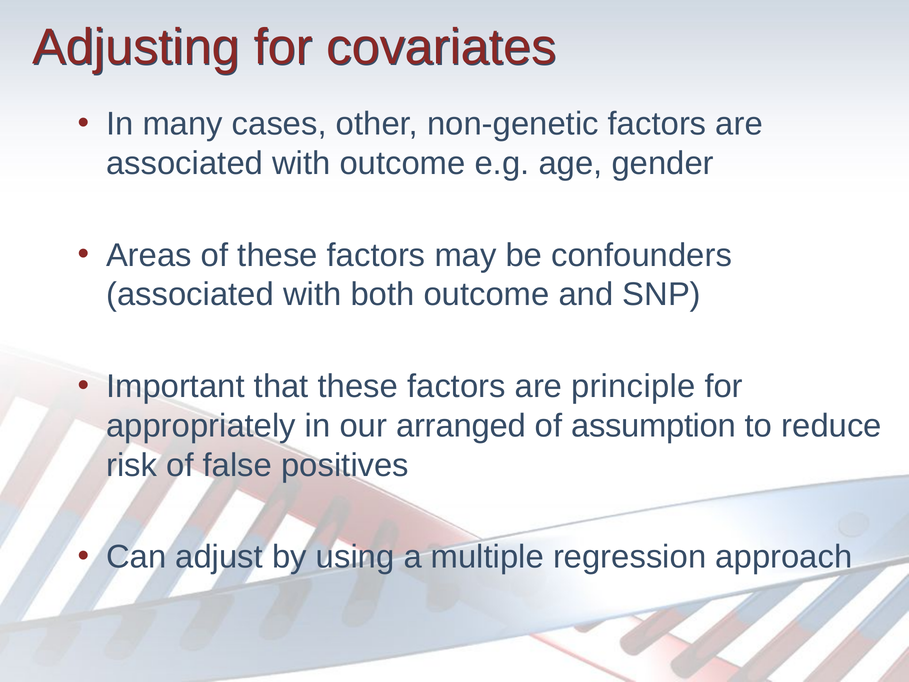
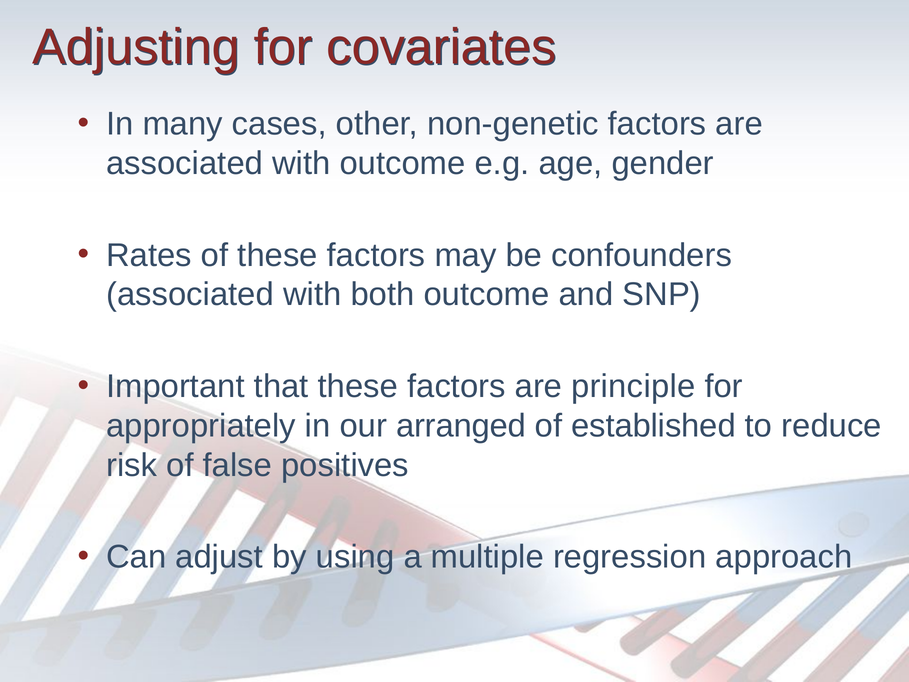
Areas: Areas -> Rates (149, 255)
assumption: assumption -> established (654, 426)
